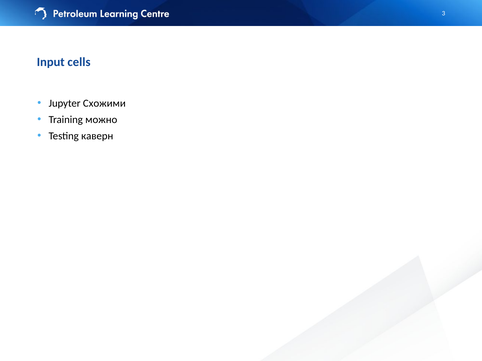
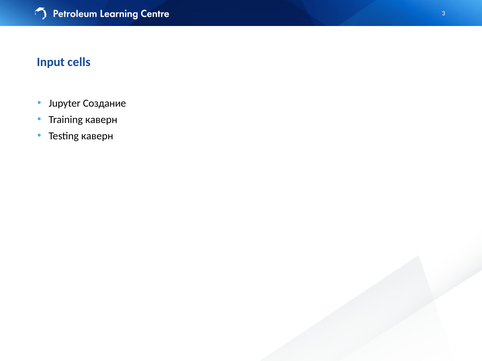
Схожими: Схожими -> Создание (104, 103)
Training можно: можно -> каверн (101, 120)
